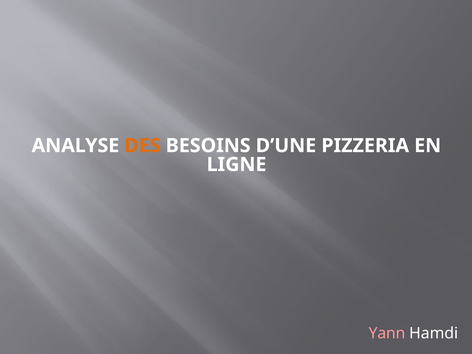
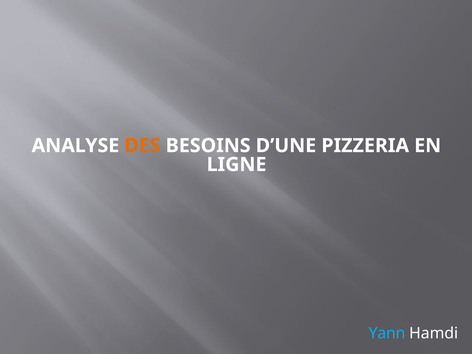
Yann colour: pink -> light blue (387, 333)
